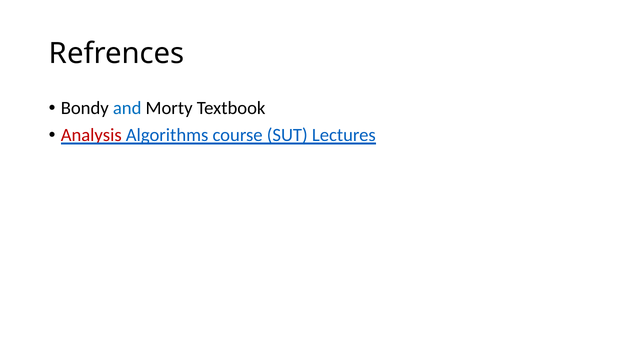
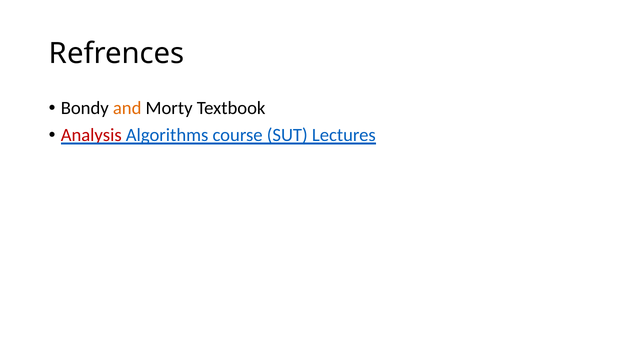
and colour: blue -> orange (127, 108)
